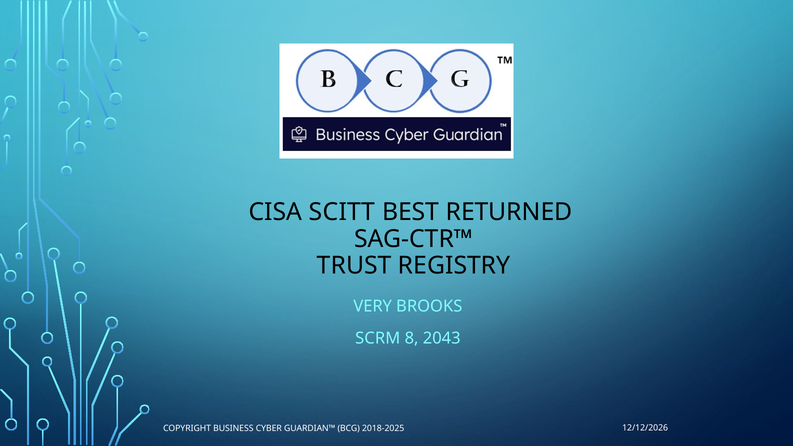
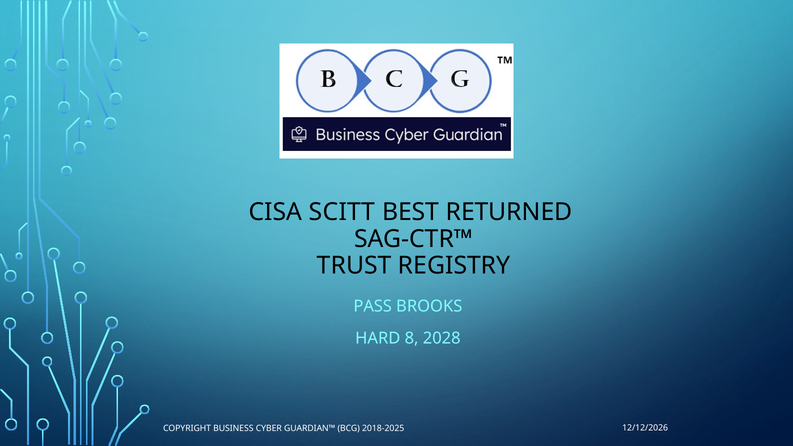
VERY: VERY -> PASS (373, 306)
SCRM: SCRM -> HARD (378, 338)
2043: 2043 -> 2028 (442, 338)
